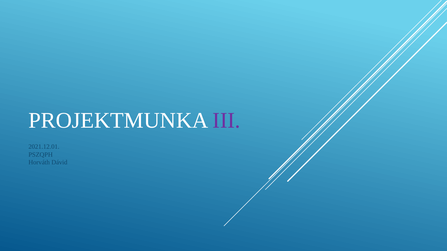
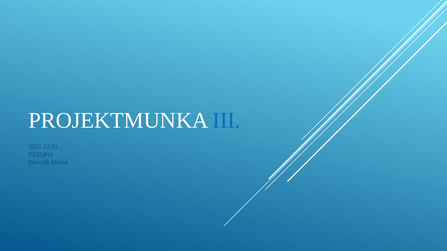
III colour: purple -> blue (227, 121)
